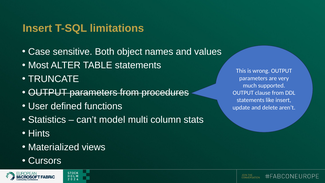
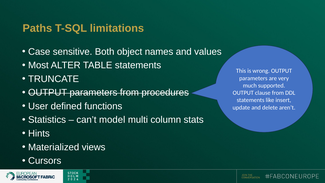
Insert: Insert -> Paths (37, 28)
